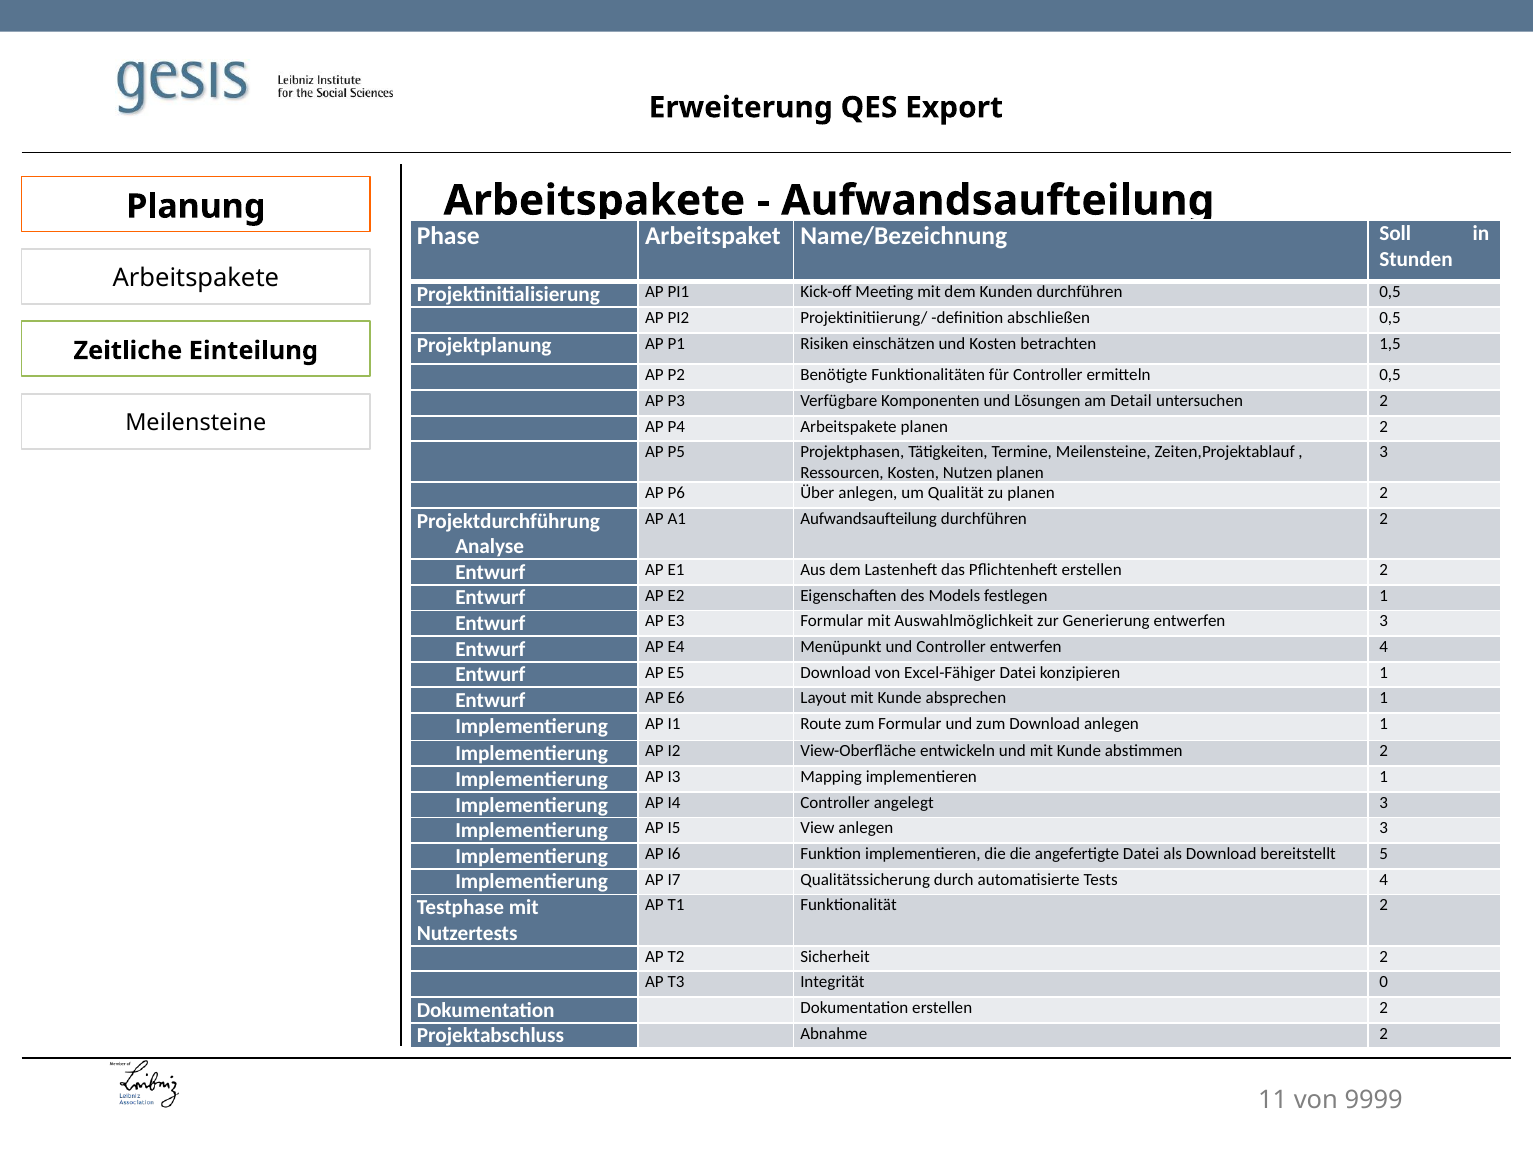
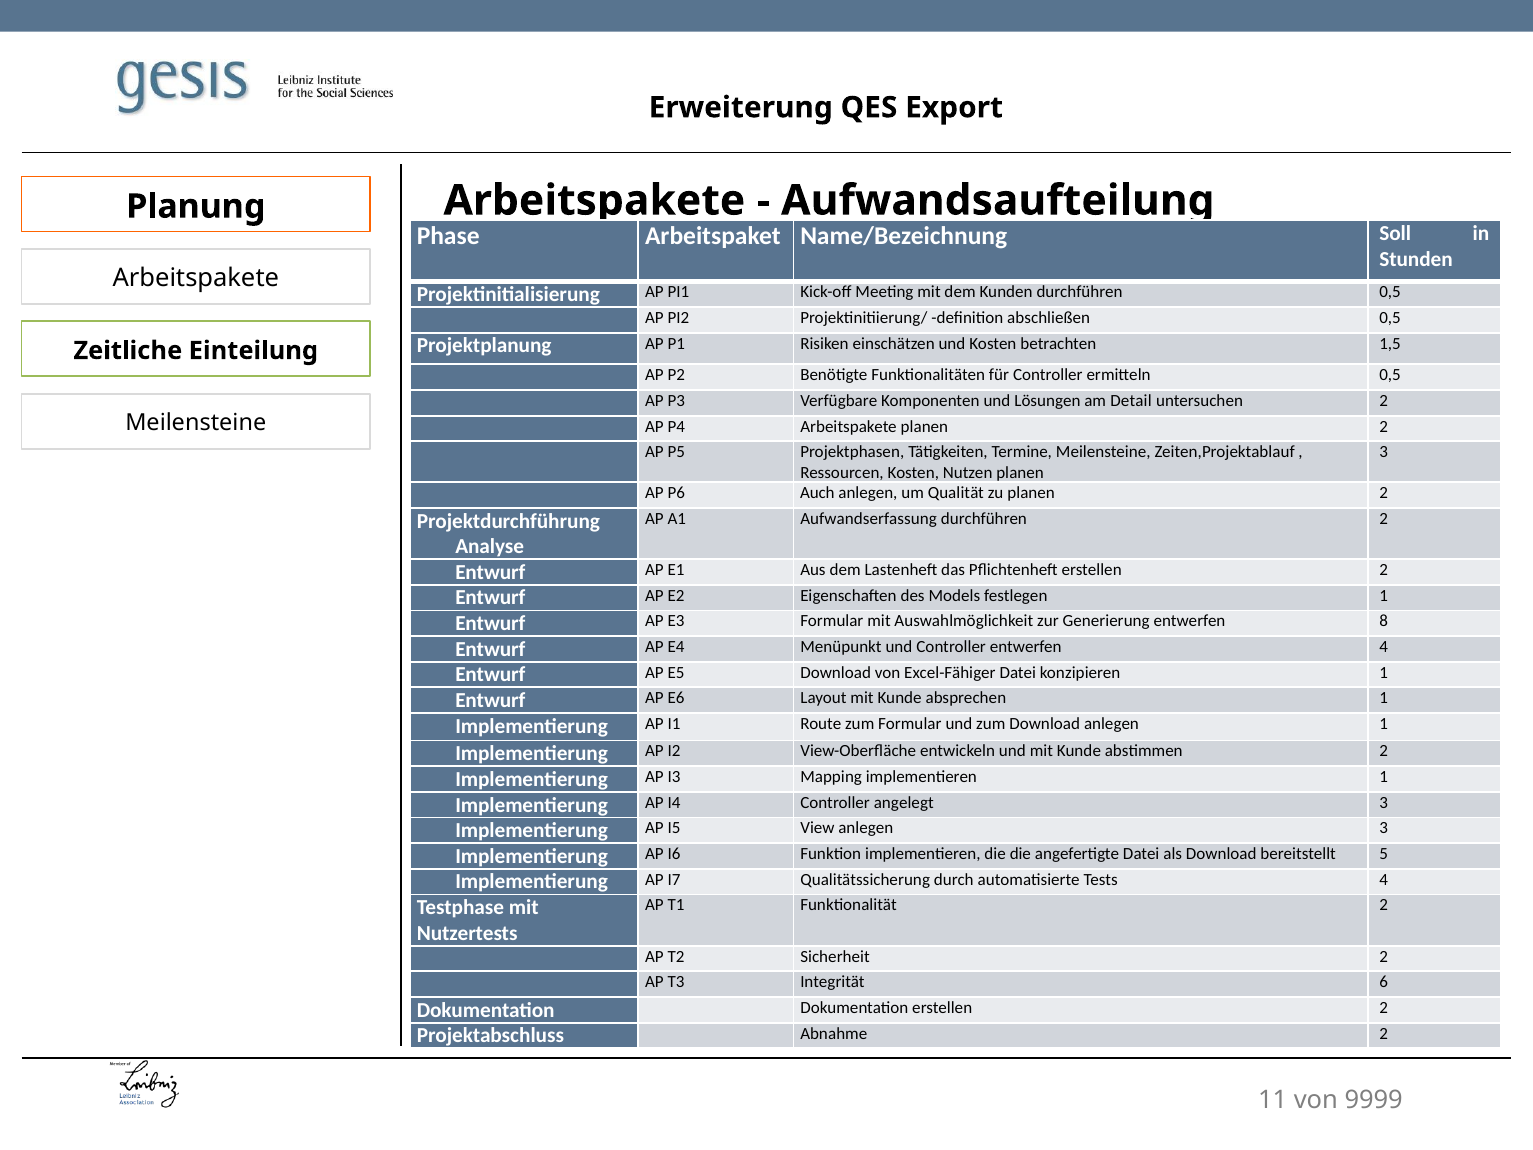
Über: Über -> Auch (817, 493)
A1 Aufwandsaufteilung: Aufwandsaufteilung -> Aufwandserfassung (869, 519)
entwerfen 3: 3 -> 8 (1384, 621)
0: 0 -> 6 (1384, 982)
